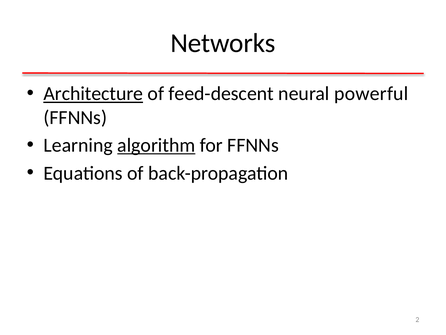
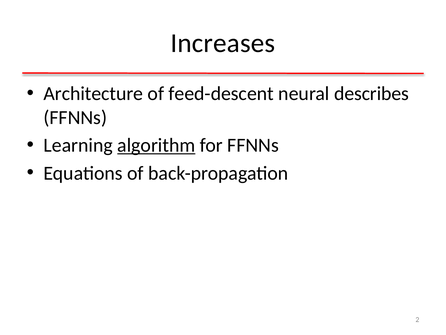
Networks: Networks -> Increases (223, 43)
Architecture underline: present -> none (93, 94)
powerful: powerful -> describes (371, 94)
